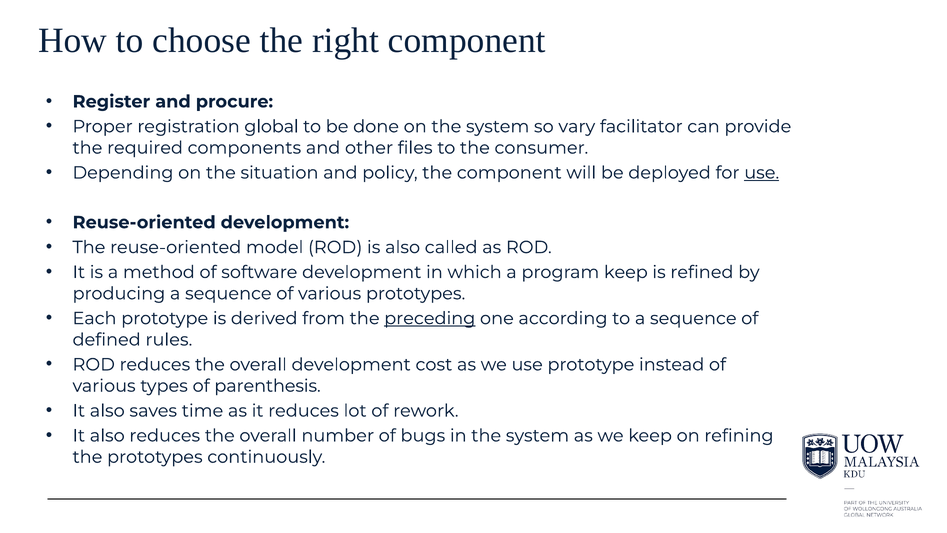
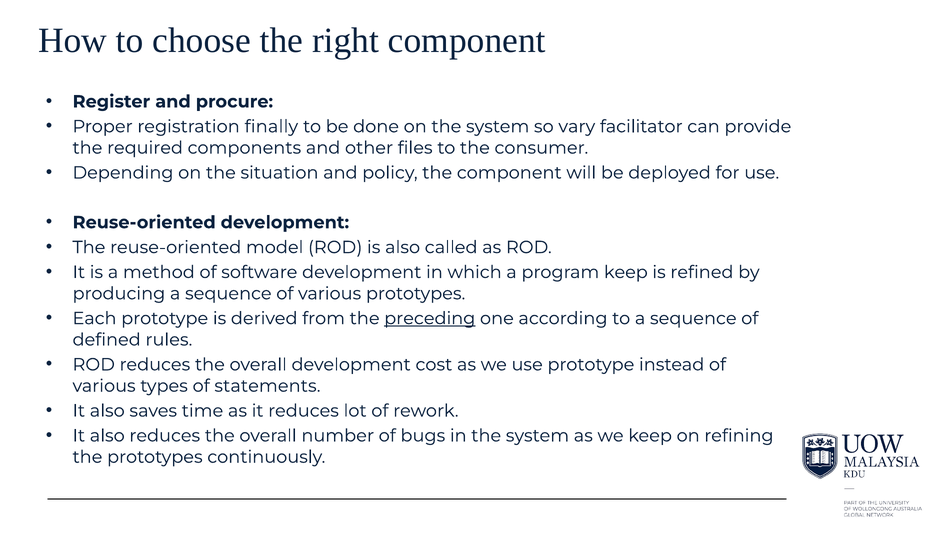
global: global -> finally (271, 126)
use underline: present -> none (762, 173)
parenthesis: parenthesis -> statements (267, 386)
